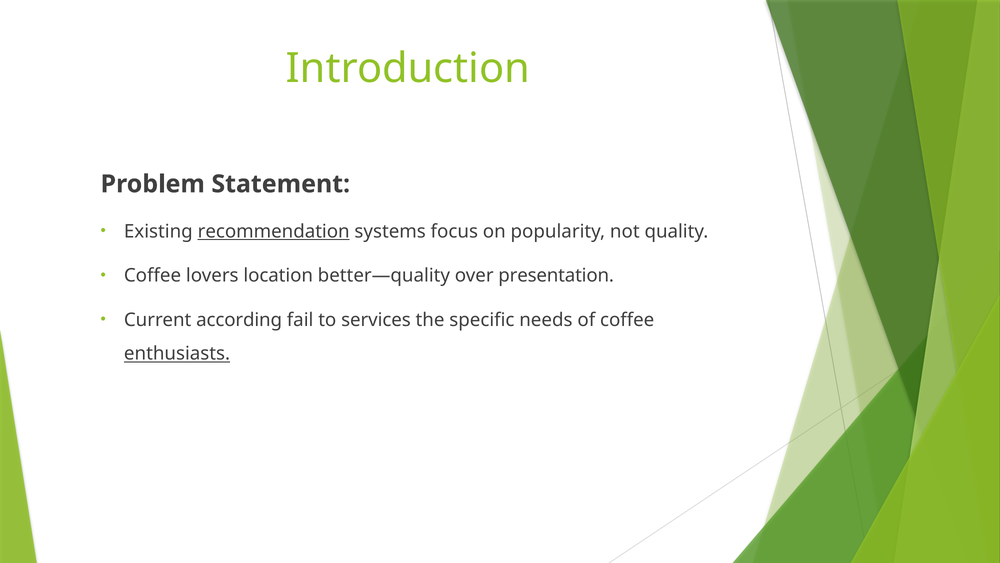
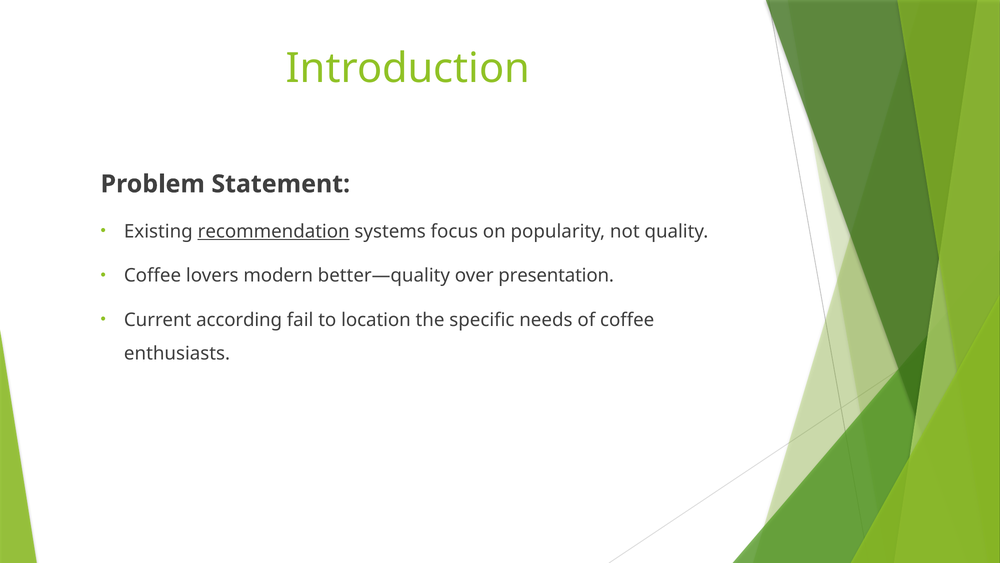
location: location -> modern (278, 276)
services: services -> location (376, 320)
enthusiasts underline: present -> none (177, 353)
